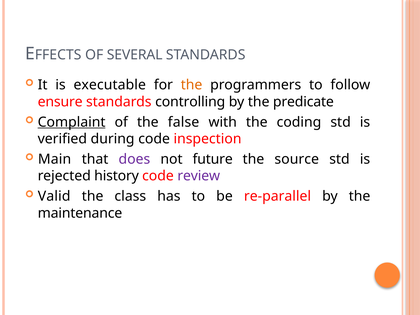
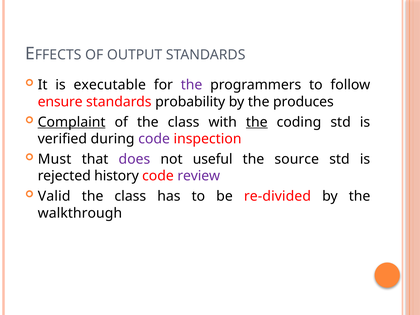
SEVERAL: SEVERAL -> OUTPUT (135, 55)
the colour: orange -> purple (192, 85)
controlling: controlling -> probability (190, 102)
predicate: predicate -> produces (303, 102)
of the false: false -> class (184, 122)
the underline: none -> present (257, 122)
code colour: black -> purple (154, 139)
Main: Main -> Must (55, 159)
future: future -> useful (213, 159)
re-parallel: re-parallel -> re-divided (277, 196)
maintenance: maintenance -> walkthrough (80, 213)
